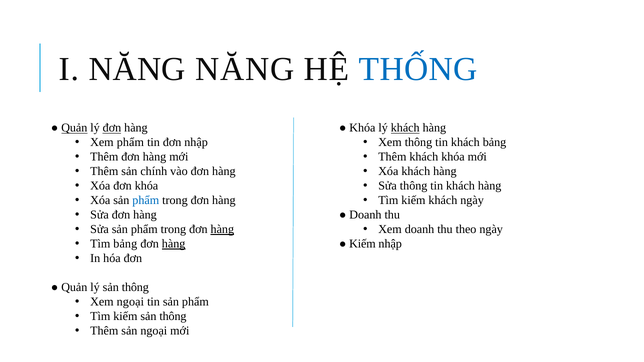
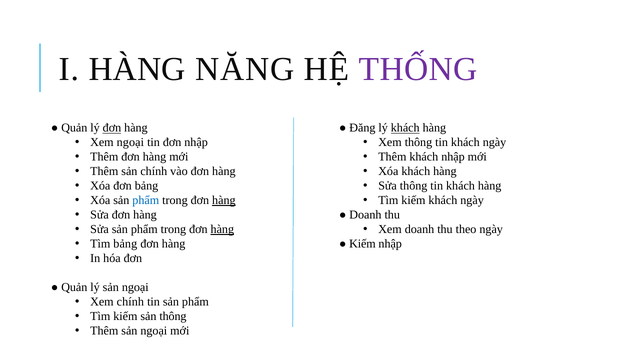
I NĂNG: NĂNG -> HÀNG (137, 69)
THỐNG colour: blue -> purple (418, 69)
Quản underline: present -> none (74, 128)
Khóa: Khóa -> Đăng (362, 128)
Xem phẩm: phẩm -> ngoại (130, 143)
tin khách bảng: bảng -> ngày (494, 143)
khách khóa: khóa -> nhập (453, 157)
đơn khóa: khóa -> bảng (146, 186)
hàng underline: none -> present (224, 200)
hàng underline: present -> none (174, 244)
lý sản thông: thông -> ngoại (135, 287)
Xem ngoại: ngoại -> chính (130, 302)
